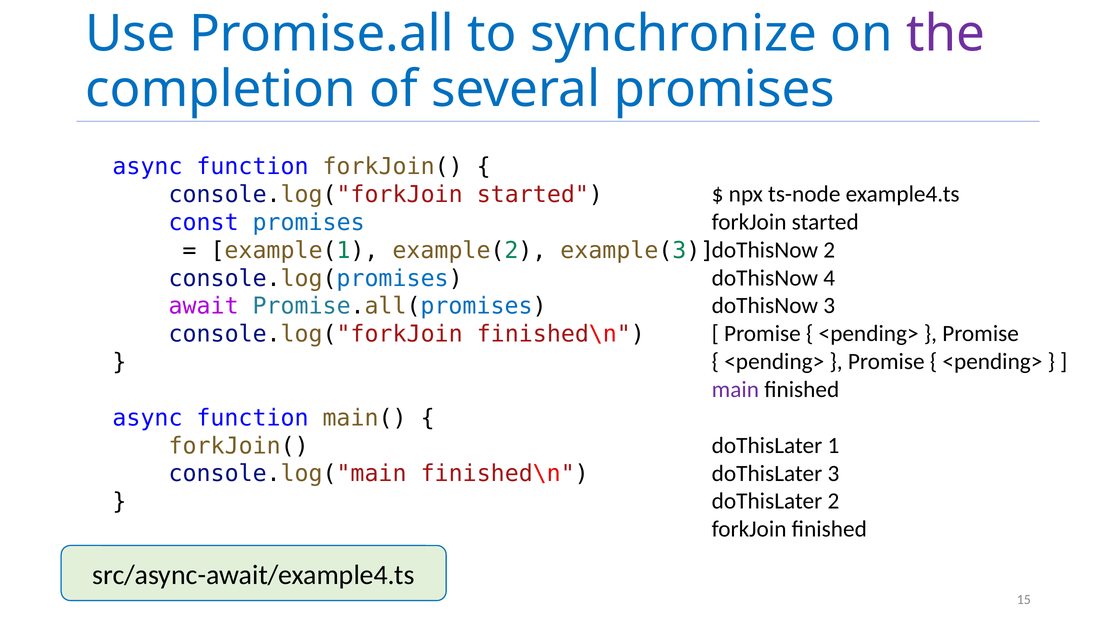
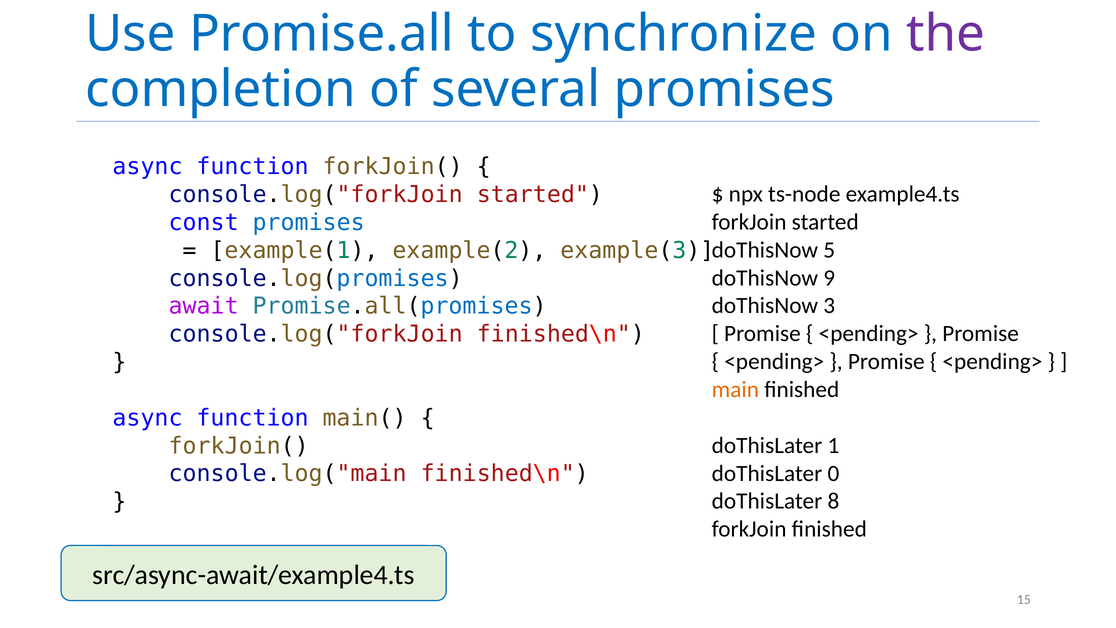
doThisNow 2: 2 -> 5 (829, 250)
4: 4 -> 9 (829, 278)
main colour: purple -> orange (735, 389)
doThisLater 3: 3 -> 0 (833, 473)
doThisLater 2: 2 -> 8 (833, 501)
